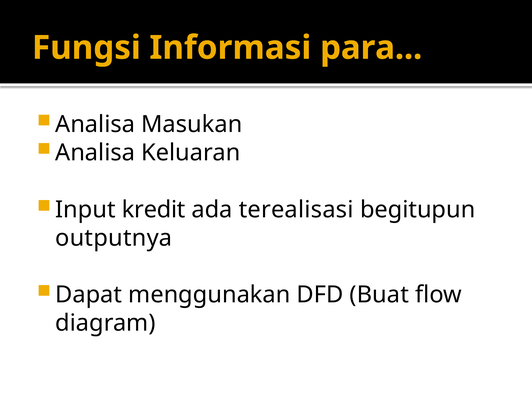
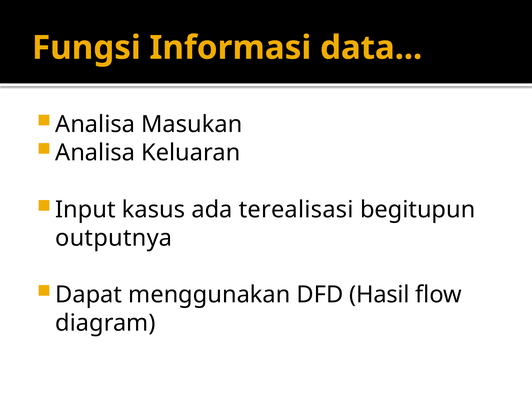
para: para -> data (371, 48)
kredit: kredit -> kasus (153, 210)
Buat: Buat -> Hasil (379, 295)
